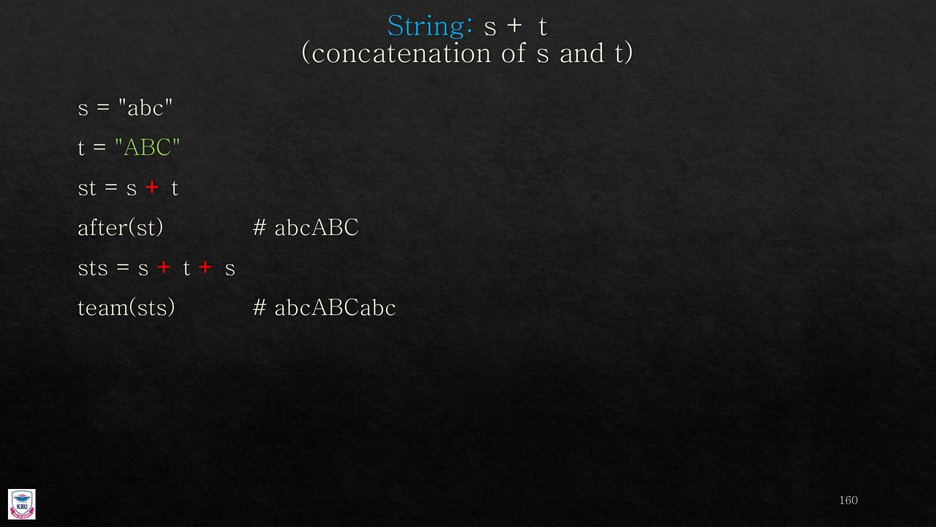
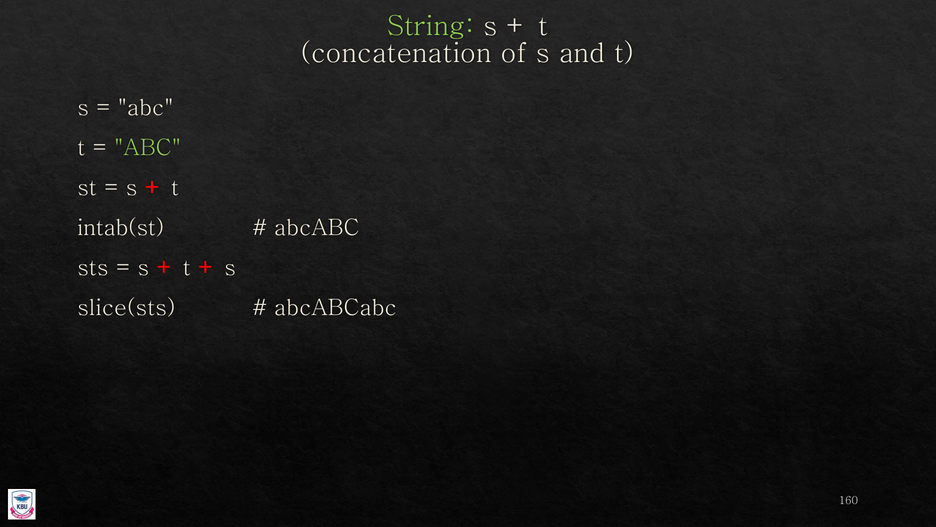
String colour: light blue -> light green (431, 26)
after(st: after(st -> intab(st (121, 227)
team(sts: team(sts -> slice(sts (126, 307)
